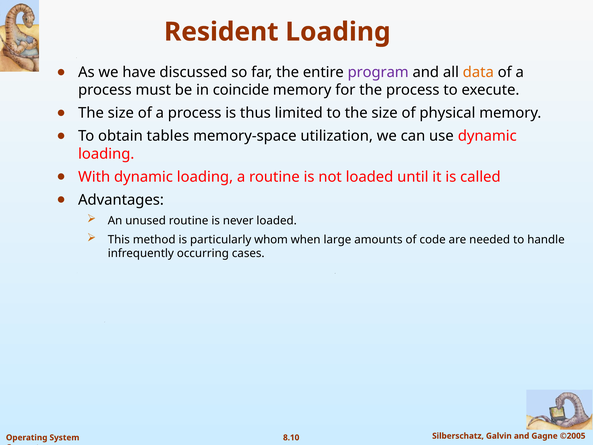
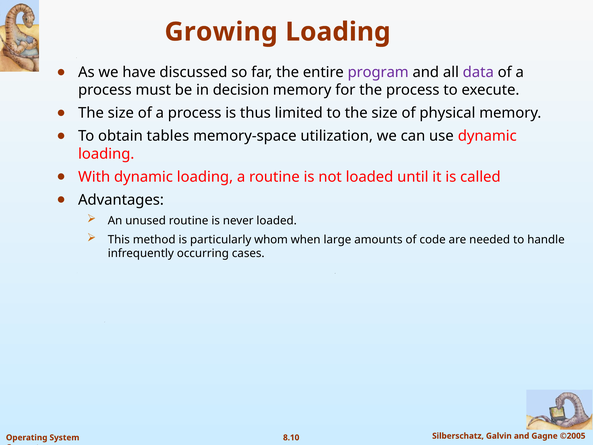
Resident: Resident -> Growing (221, 32)
data colour: orange -> purple (478, 72)
coincide: coincide -> decision (241, 90)
